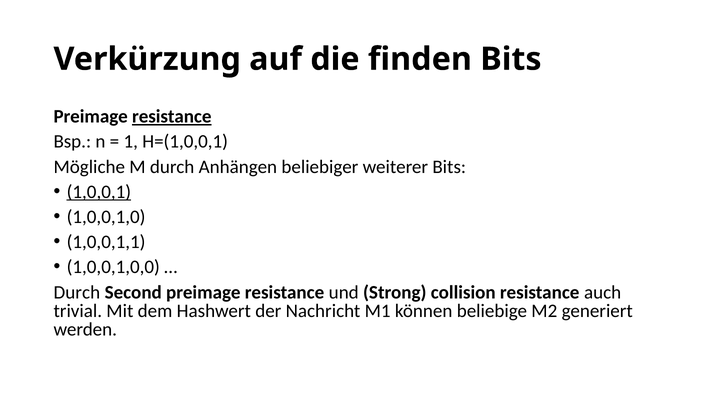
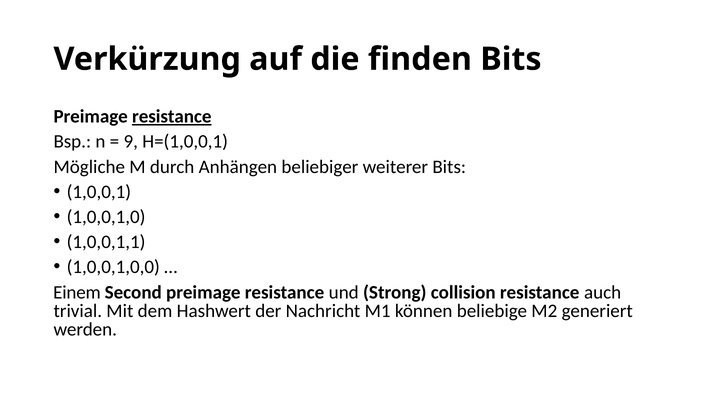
1: 1 -> 9 (131, 141)
1,0,0,1 underline: present -> none (99, 192)
Durch: Durch -> Einem (77, 292)
